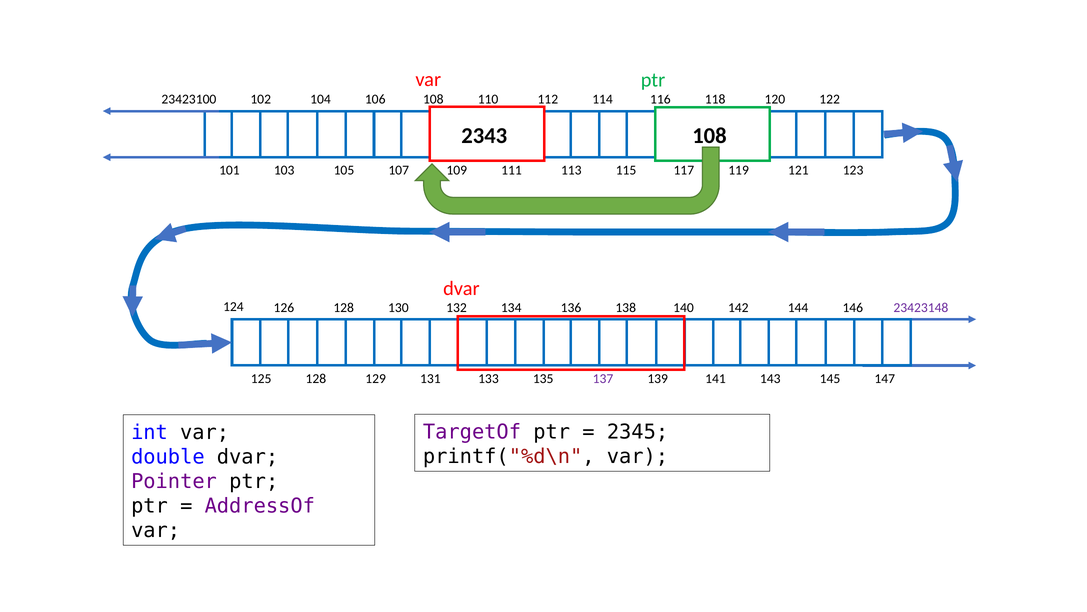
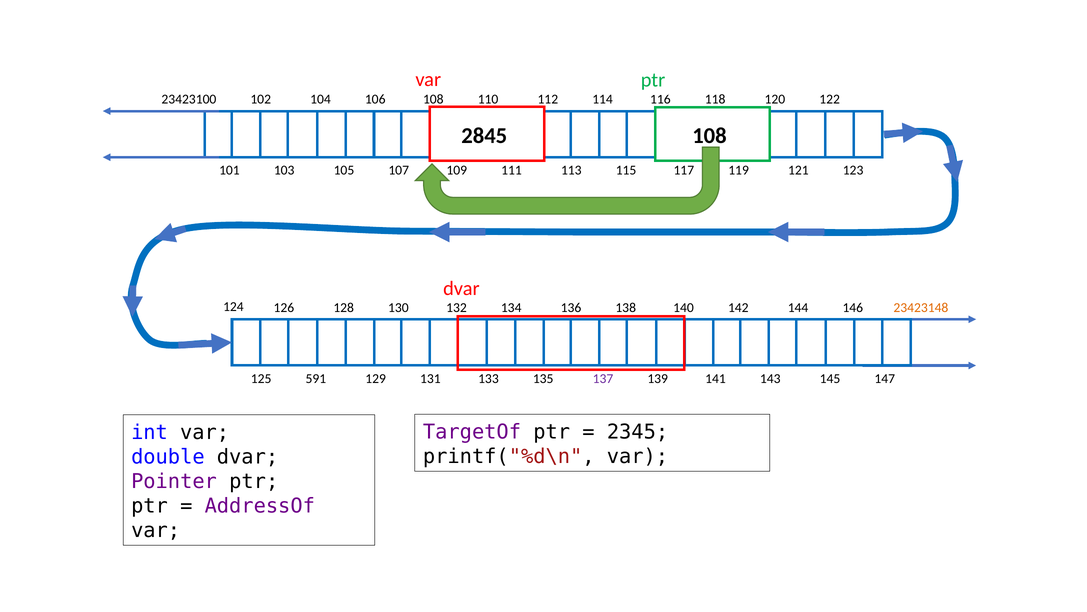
2343: 2343 -> 2845 (484, 136)
23423148 colour: purple -> orange (921, 307)
125 128: 128 -> 591 (316, 378)
